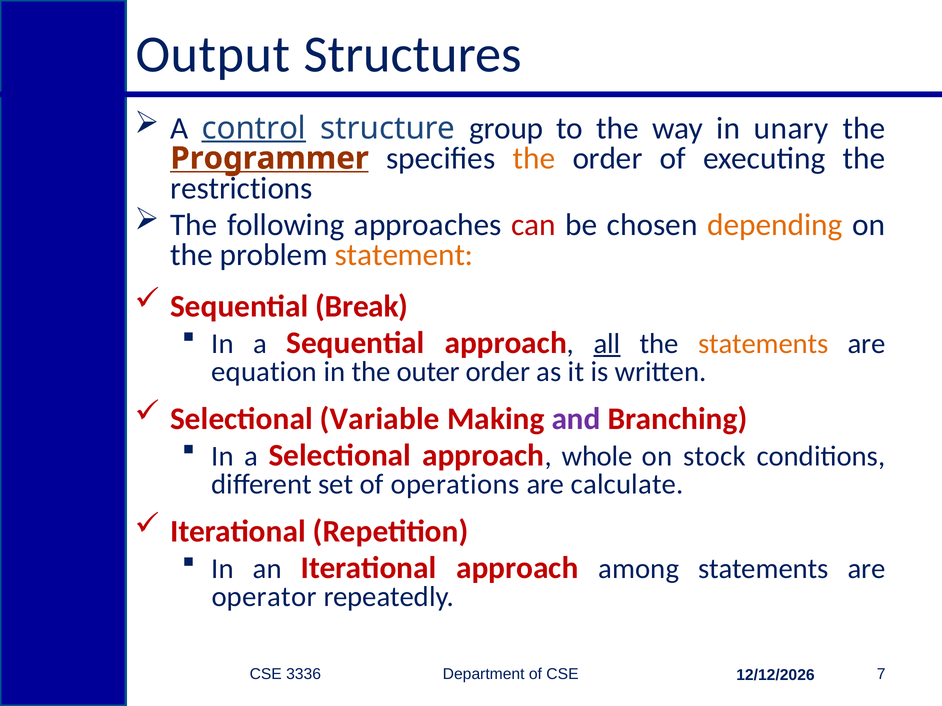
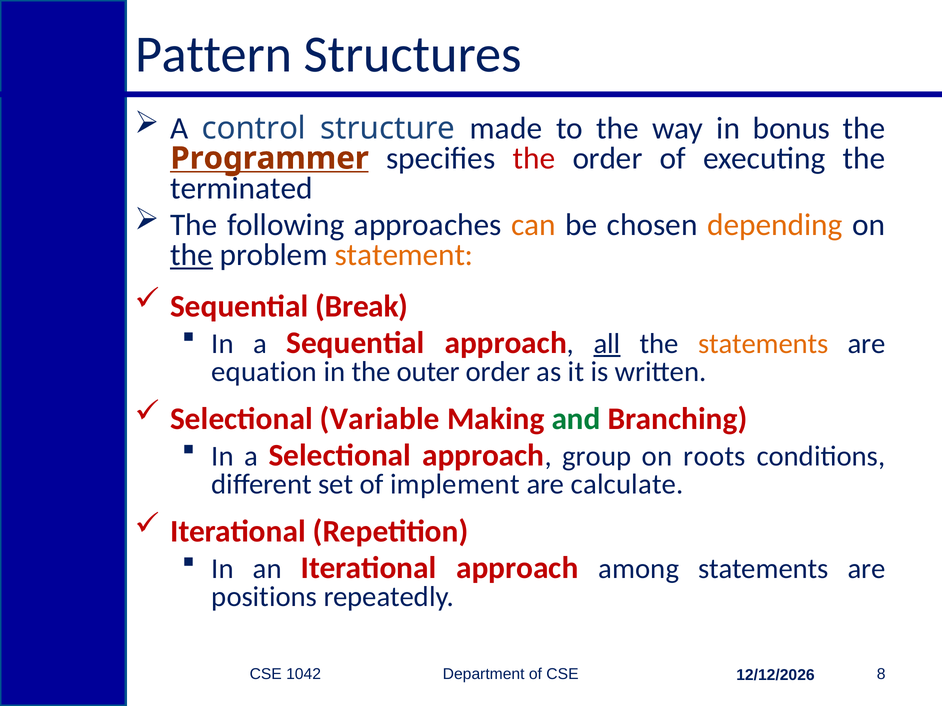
Output: Output -> Pattern (214, 55)
control underline: present -> none (254, 128)
group: group -> made (506, 128)
unary: unary -> bonus (791, 128)
the colour: orange -> red (534, 158)
restrictions: restrictions -> terminated (241, 189)
can colour: red -> orange (533, 225)
the underline: none -> present (192, 255)
and colour: purple -> green (576, 419)
whole: whole -> group (597, 457)
stock: stock -> roots (714, 457)
operations: operations -> implement (455, 485)
operator: operator -> positions (264, 597)
3336: 3336 -> 1042 (304, 675)
7: 7 -> 8 (881, 675)
